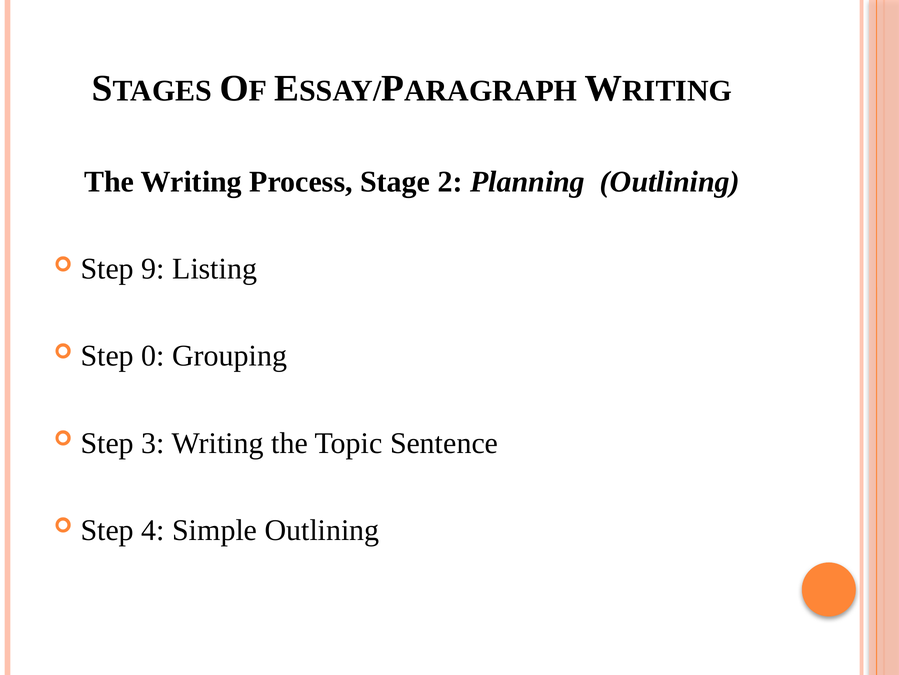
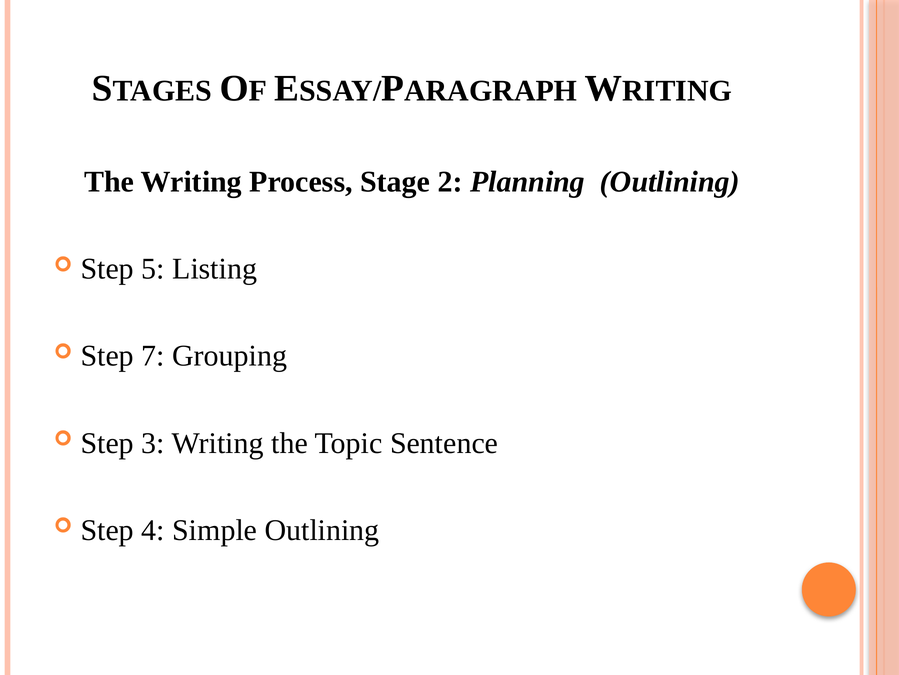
9: 9 -> 5 (153, 269)
0: 0 -> 7 (153, 356)
